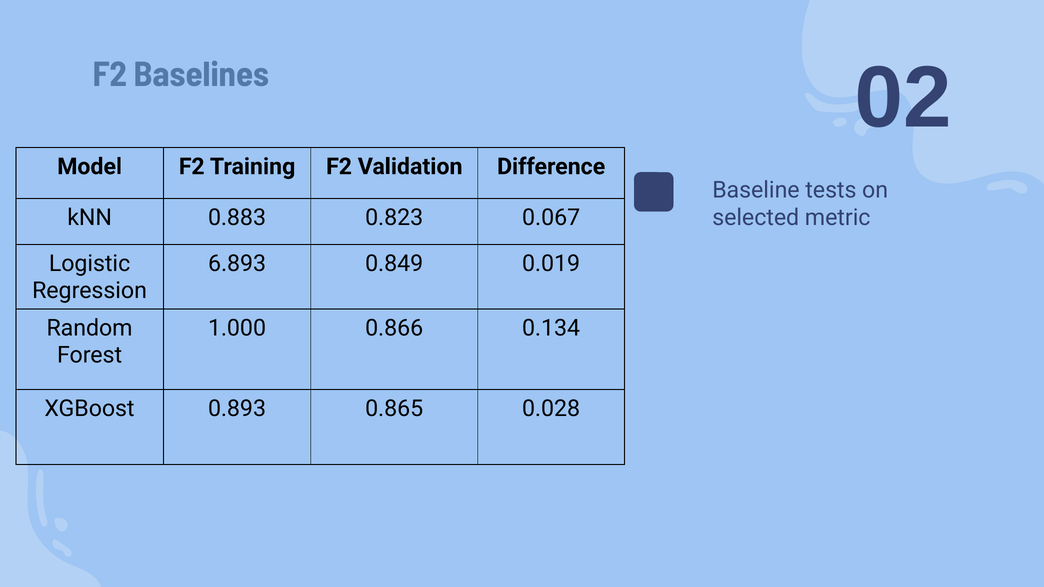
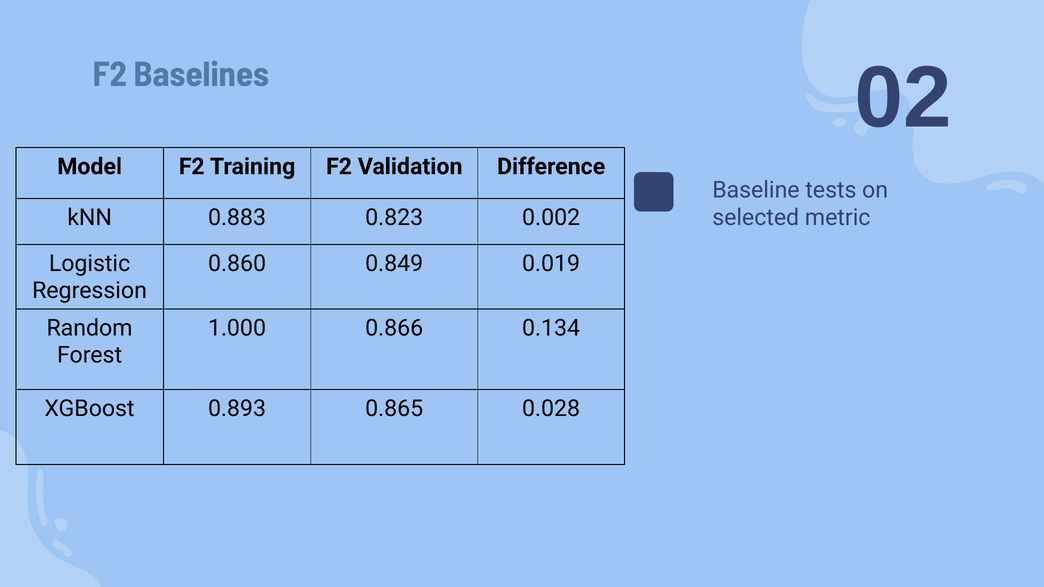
0.067: 0.067 -> 0.002 (551, 217)
6.893: 6.893 -> 0.860 (237, 264)
